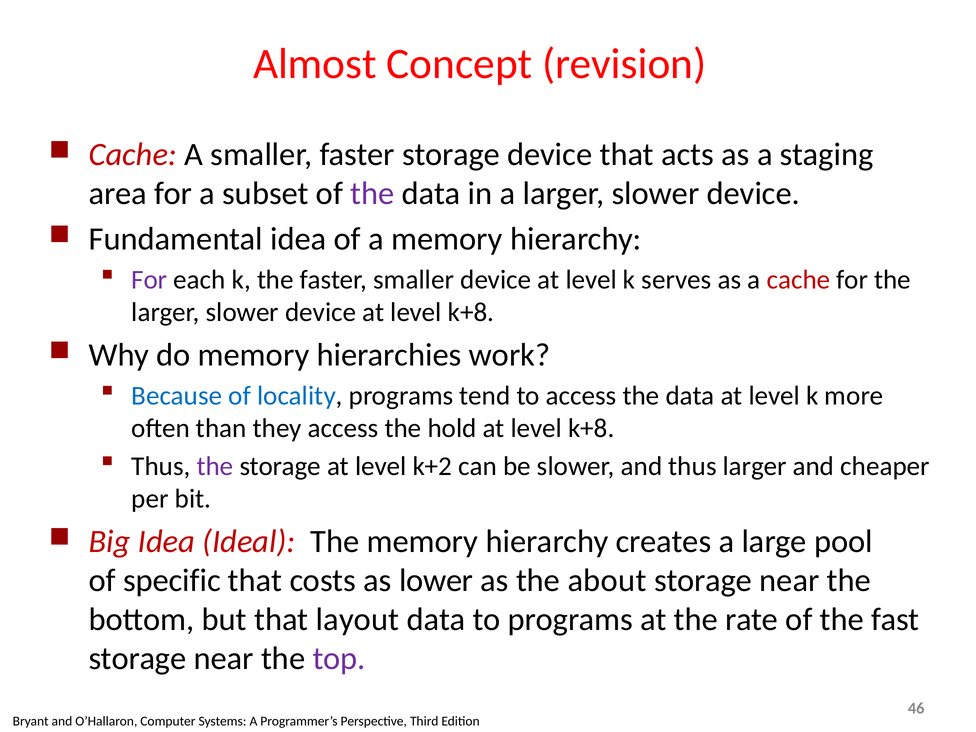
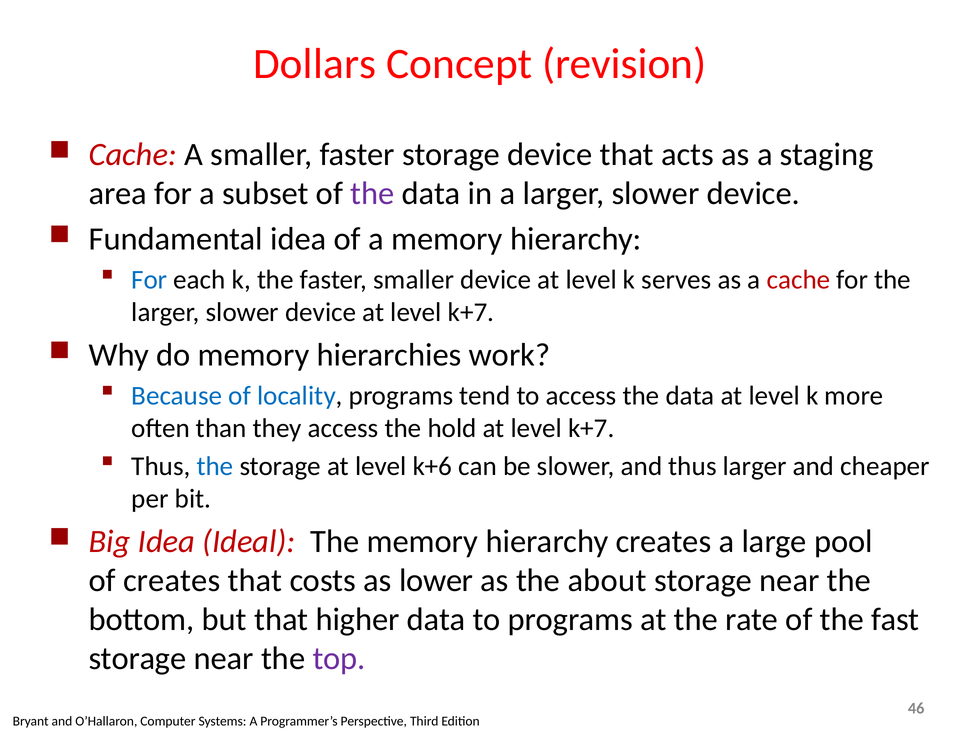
Almost: Almost -> Dollars (315, 64)
For colour: purple -> blue (149, 280)
device at level k+8: k+8 -> k+7 (471, 312)
k+8: k+8 -> k+7 (591, 428)
the colour: purple -> blue (215, 466)
k+2: k+2 -> k+6 (432, 466)
of specific: specific -> creates (172, 581)
layout: layout -> higher (358, 620)
